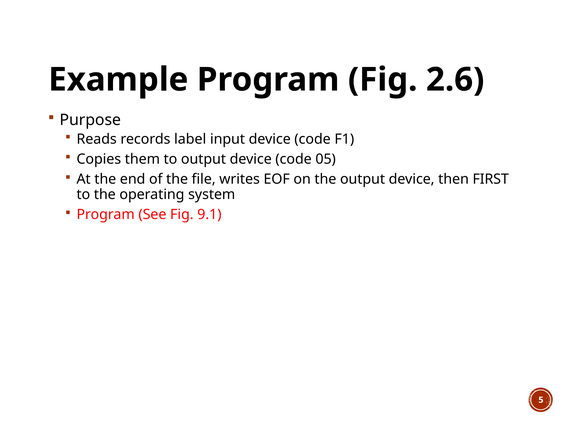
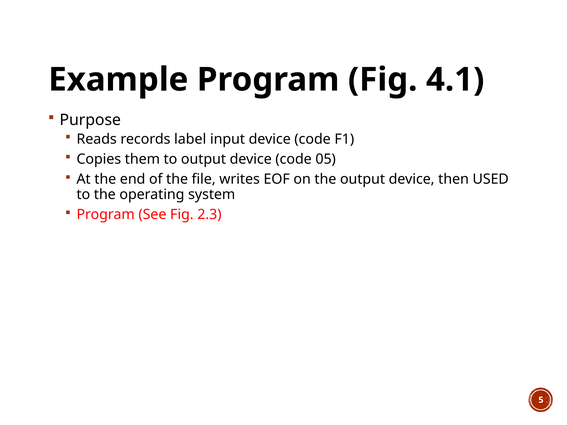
2.6: 2.6 -> 4.1 (455, 80)
FIRST: FIRST -> USED (491, 179)
9.1: 9.1 -> 2.3 (209, 215)
